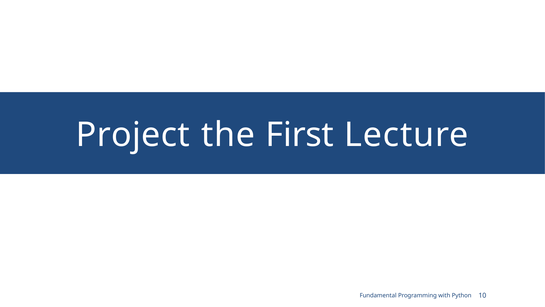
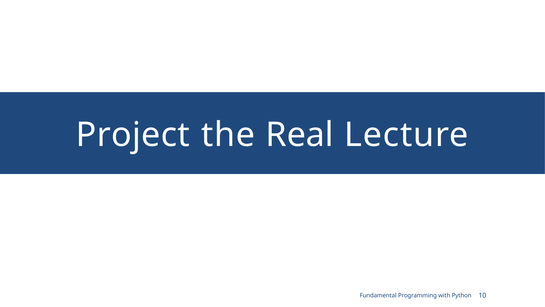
First: First -> Real (300, 135)
